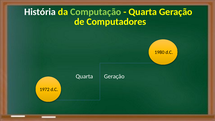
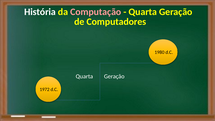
Computação colour: light green -> pink (96, 12)
